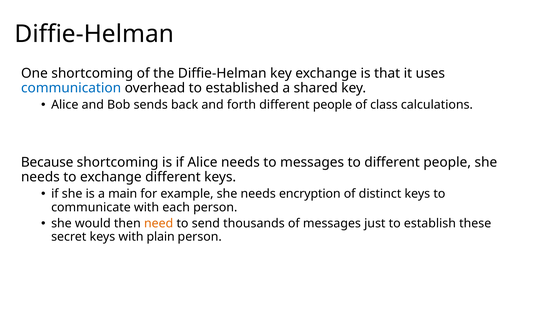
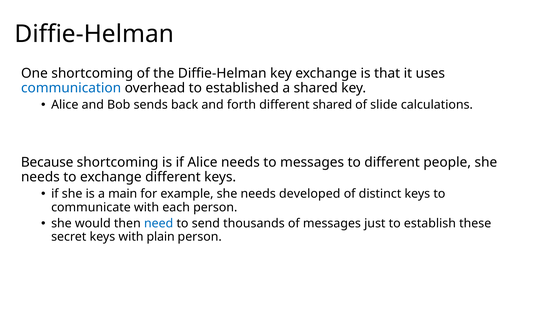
forth different people: people -> shared (332, 105)
class: class -> slide (384, 105)
encryption: encryption -> developed (310, 194)
need colour: orange -> blue (159, 223)
